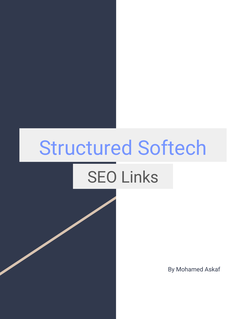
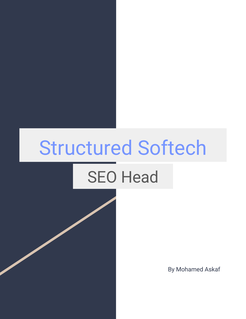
Links: Links -> Head (140, 177)
